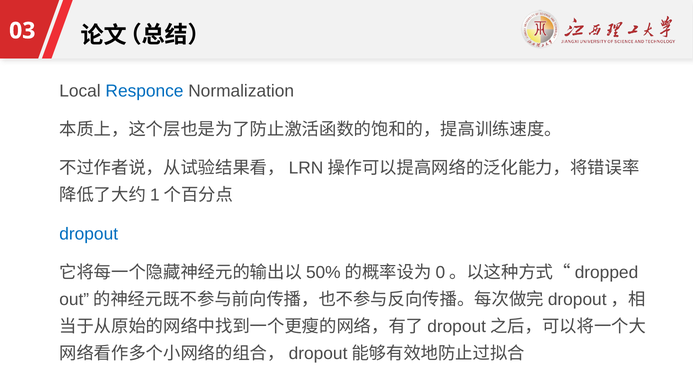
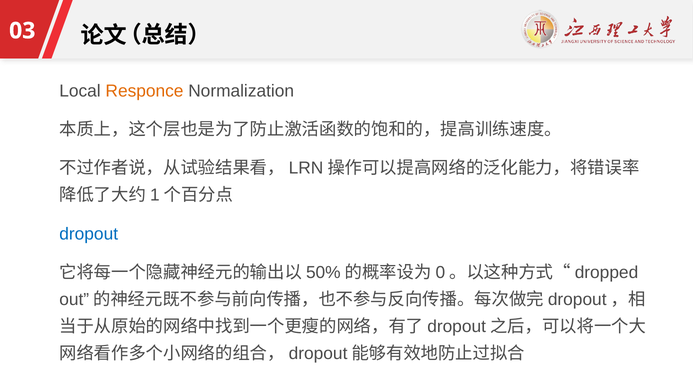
Responce colour: blue -> orange (144, 91)
